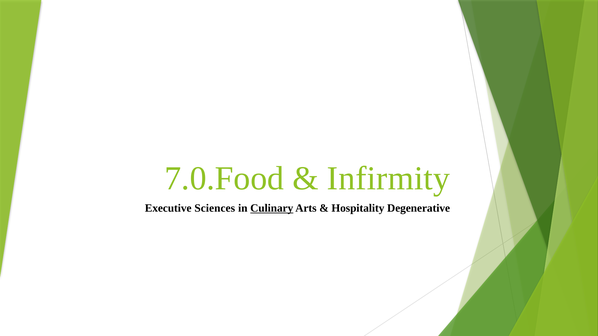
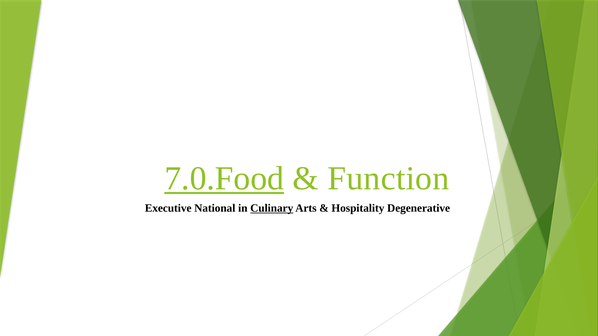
7.0.Food underline: none -> present (224, 179)
Infirmity: Infirmity -> Function (388, 179)
Sciences: Sciences -> National (215, 208)
